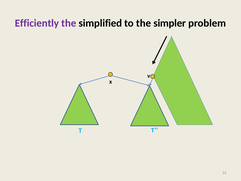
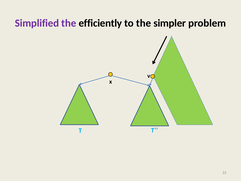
Efficiently: Efficiently -> Simplified (37, 23)
simplified: simplified -> efficiently (100, 23)
